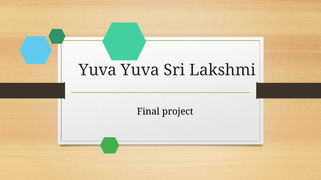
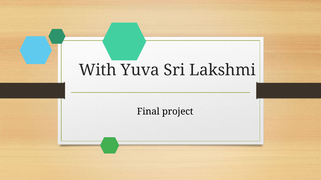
Yuva: Yuva -> With (98, 70)
